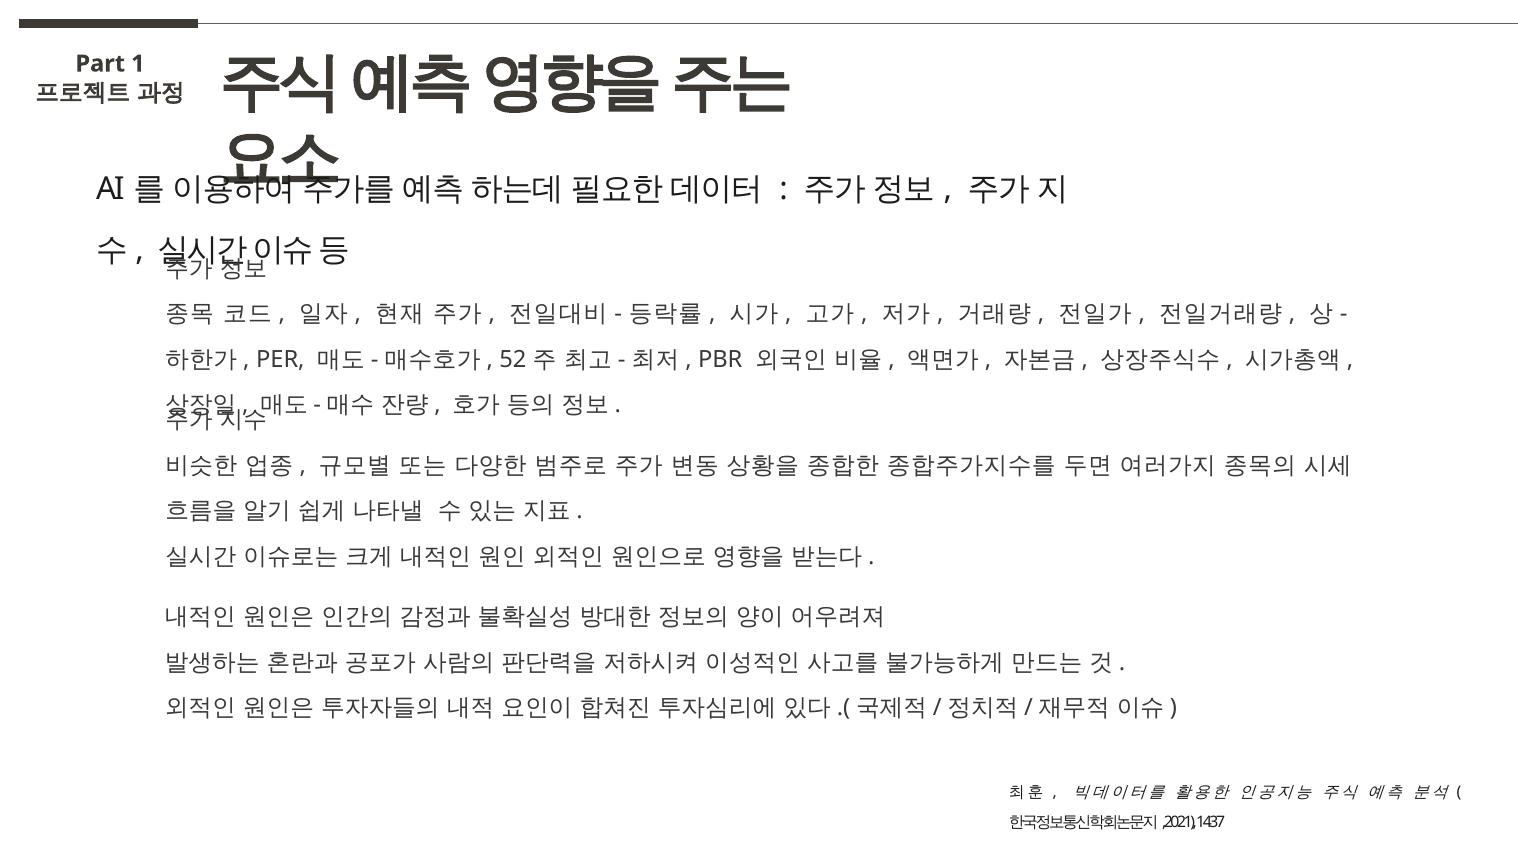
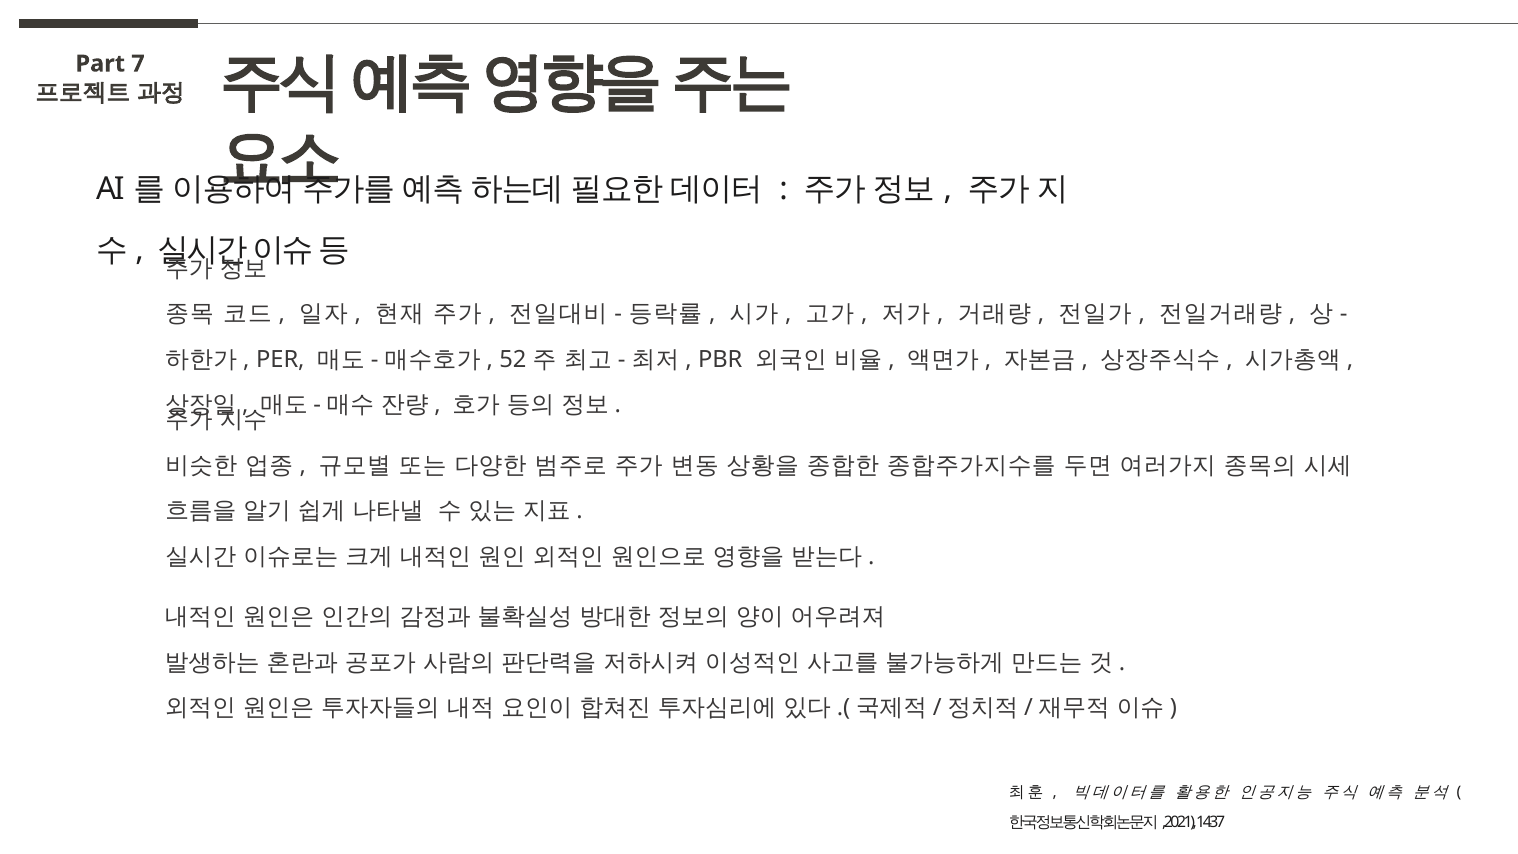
1: 1 -> 7 (138, 64)
